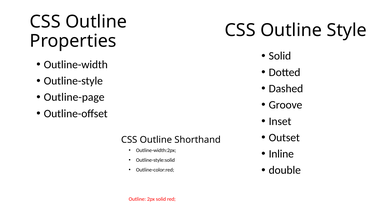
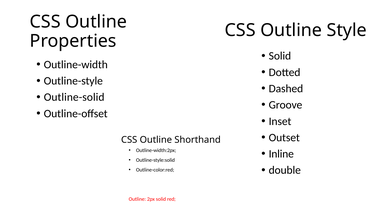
Outline-page: Outline-page -> Outline-solid (74, 97)
